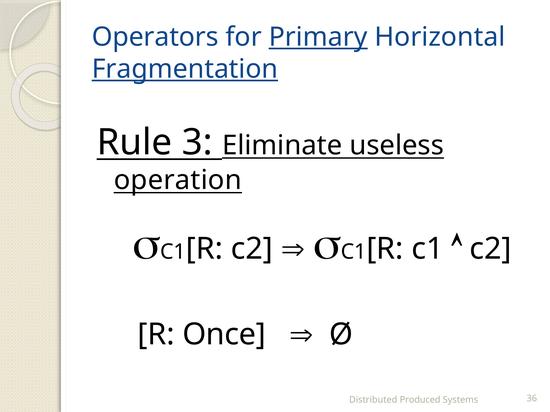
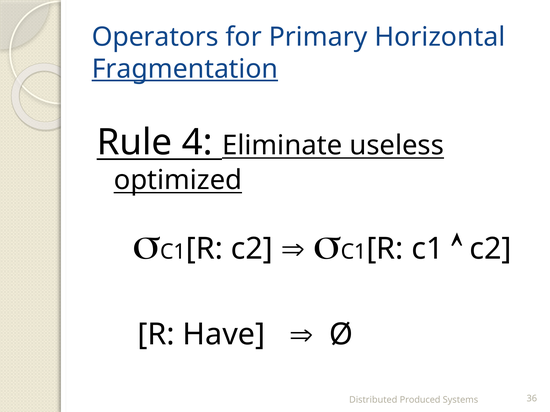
Primary underline: present -> none (318, 37)
3: 3 -> 4 (197, 143)
operation: operation -> optimized (178, 180)
Once: Once -> Have (224, 335)
